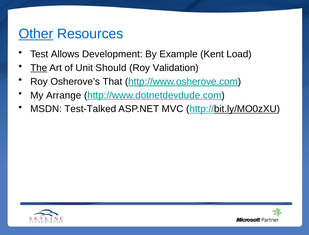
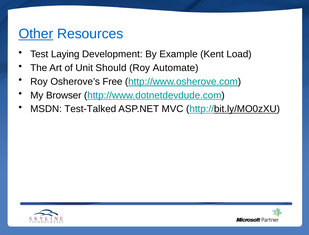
Allows: Allows -> Laying (65, 54)
The underline: present -> none (39, 68)
Validation: Validation -> Automate (176, 68)
That: That -> Free (112, 82)
Arrange: Arrange -> Browser (64, 95)
